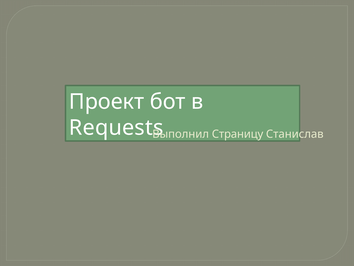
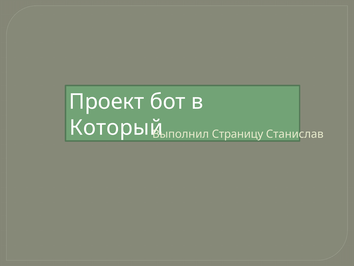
Requests: Requests -> Который (116, 128)
